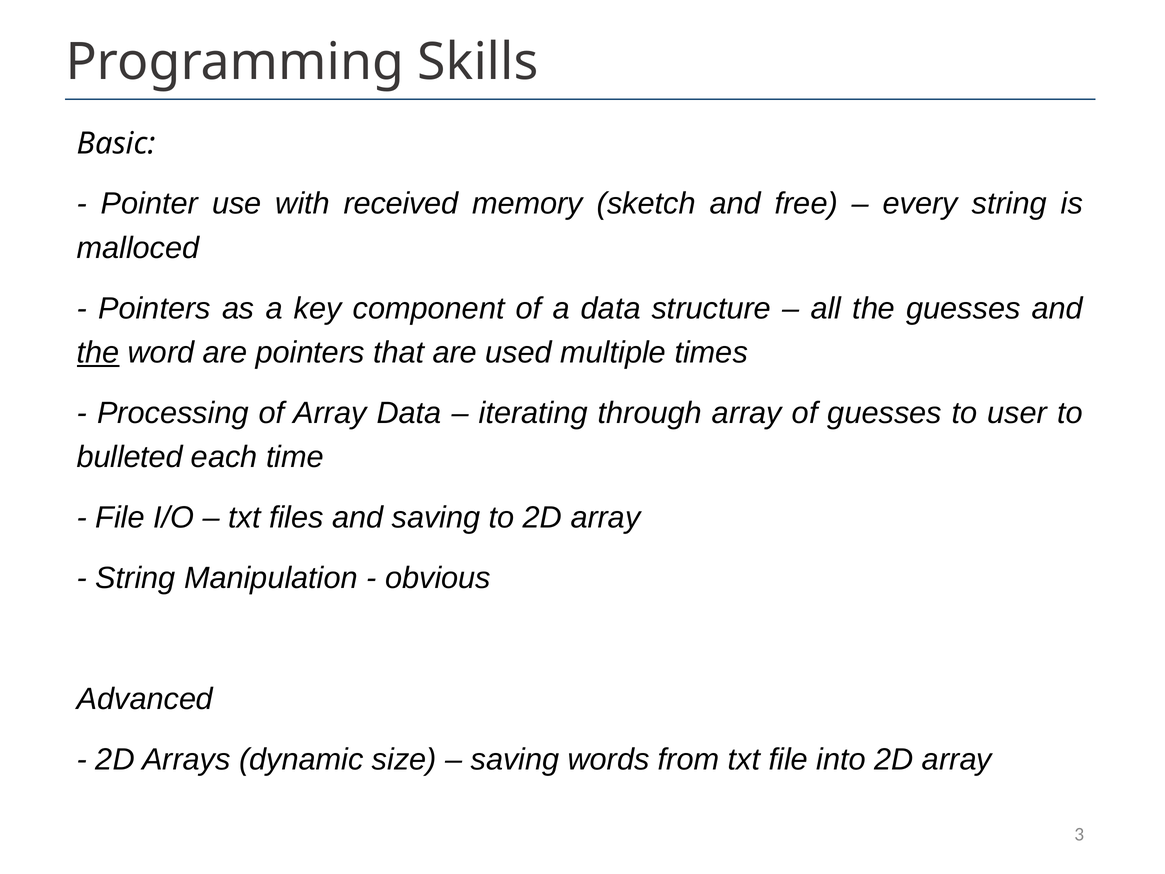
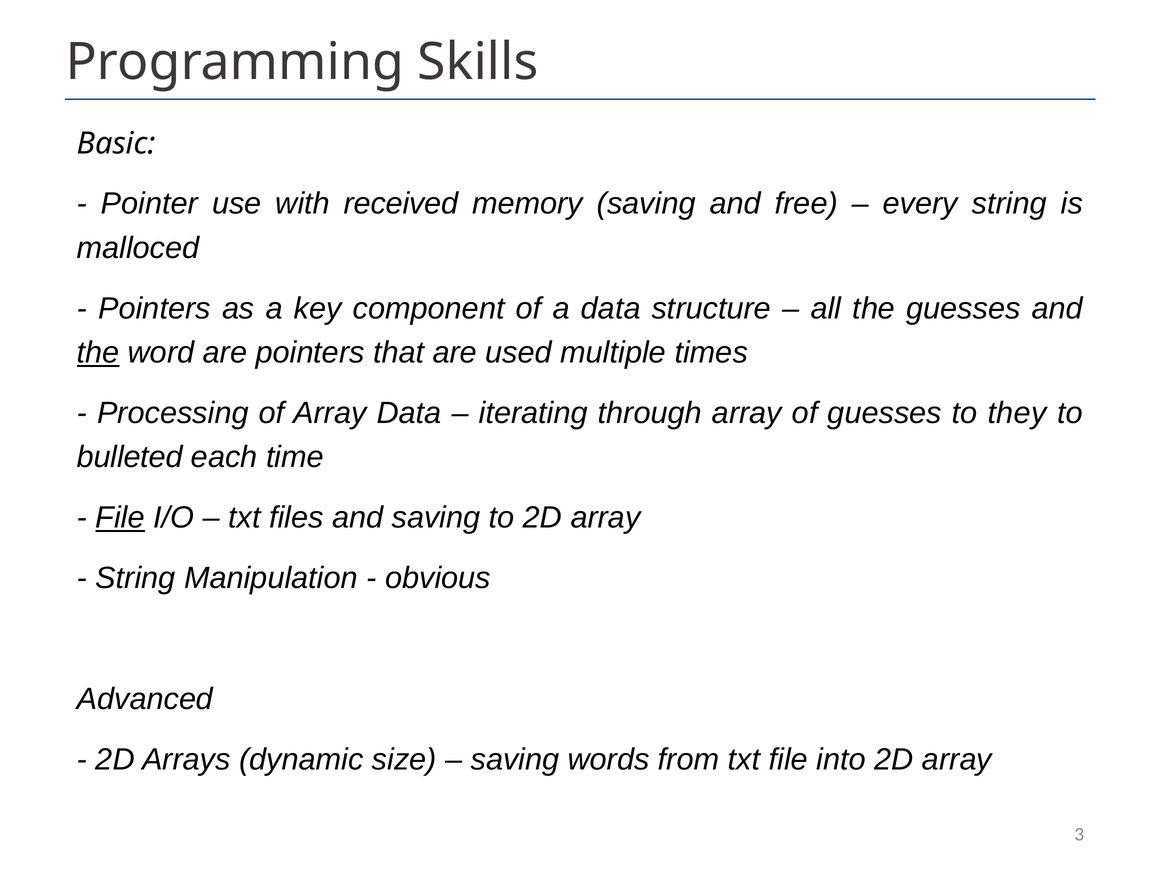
memory sketch: sketch -> saving (646, 204)
user: user -> they (1017, 413)
File underline: none -> present (120, 518)
